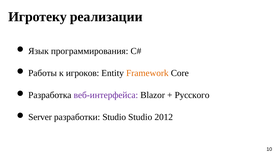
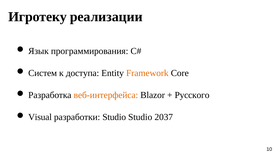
Работы: Работы -> Систем (43, 73)
игроков: игроков -> доступа (83, 73)
веб-интерфейса colour: purple -> orange (106, 95)
Server: Server -> Visual (40, 117)
2012: 2012 -> 2037 (164, 117)
